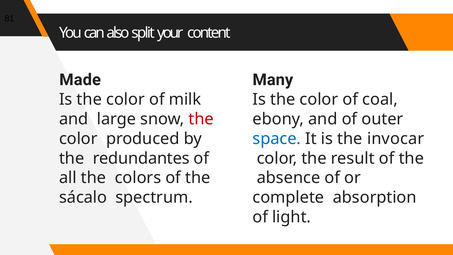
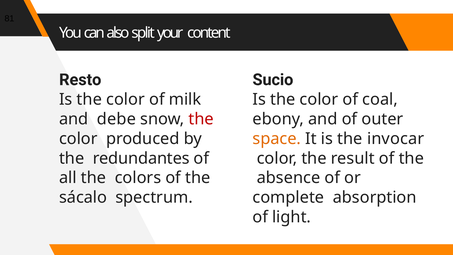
Made: Made -> Resto (80, 80)
Many: Many -> Sucio (273, 80)
large: large -> debe (116, 119)
space colour: blue -> orange (277, 139)
